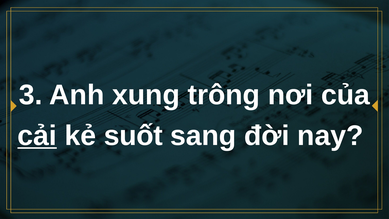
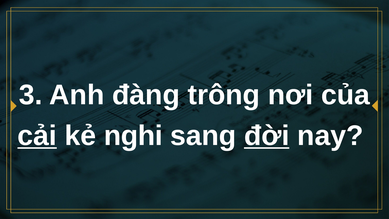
xung: xung -> đàng (146, 95)
suốt: suốt -> nghi (133, 136)
đời underline: none -> present (267, 136)
